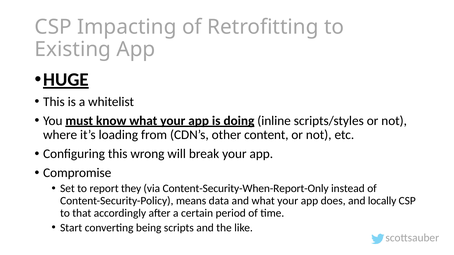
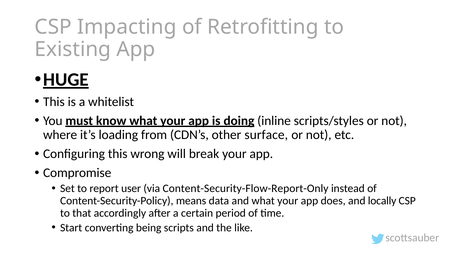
content: content -> surface (266, 135)
they: they -> user (131, 189)
Content-Security-When-Report-Only: Content-Security-When-Report-Only -> Content-Security-Flow-Report-Only (246, 189)
